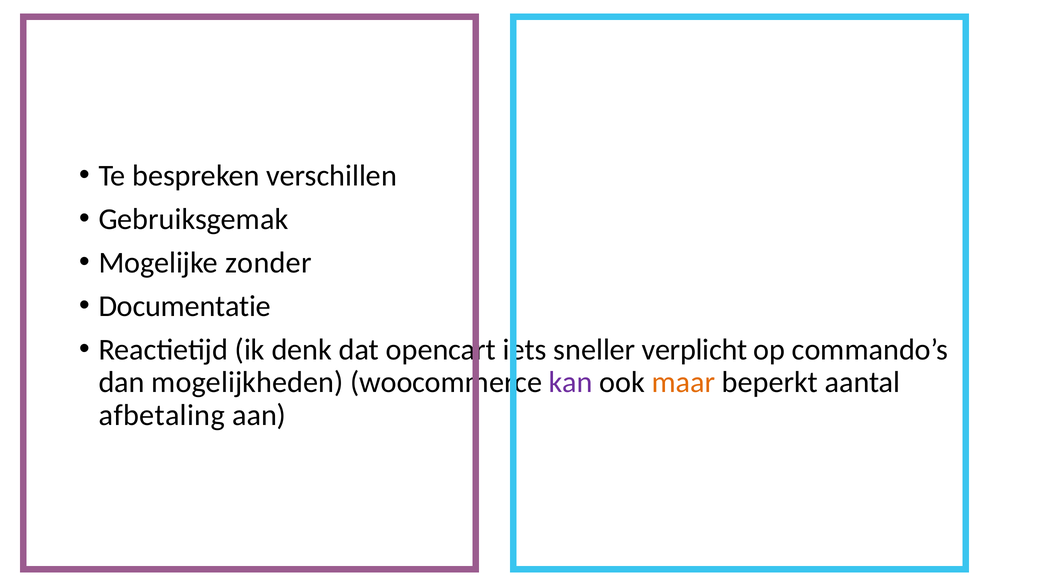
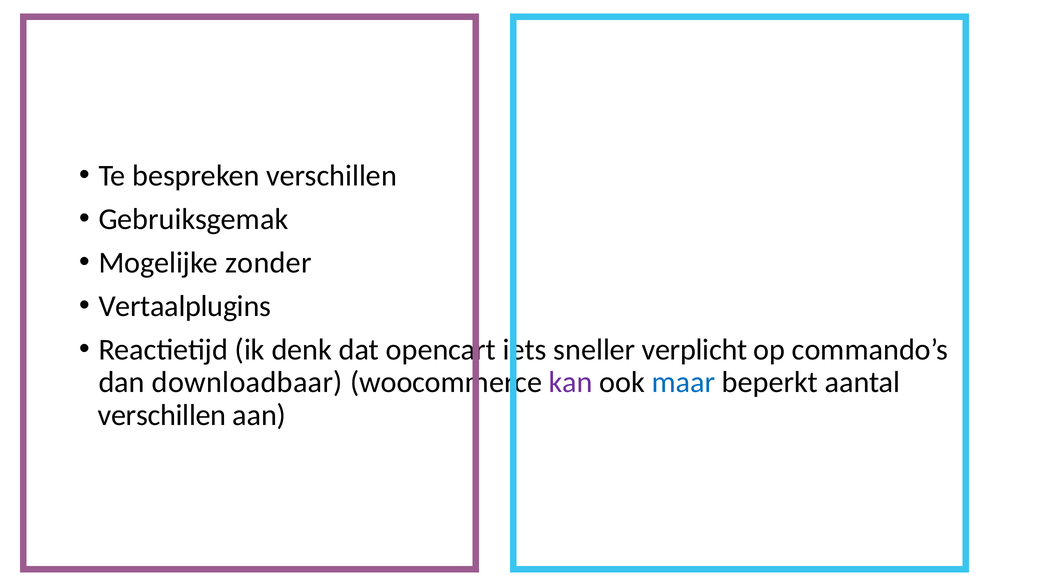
Documentatie: Documentatie -> Vertaalplugins (185, 306)
mogelijkheden: mogelijkheden -> downloadbaar (247, 382)
maar colour: orange -> blue (683, 382)
afbetaling: afbetaling -> verschillen (162, 415)
